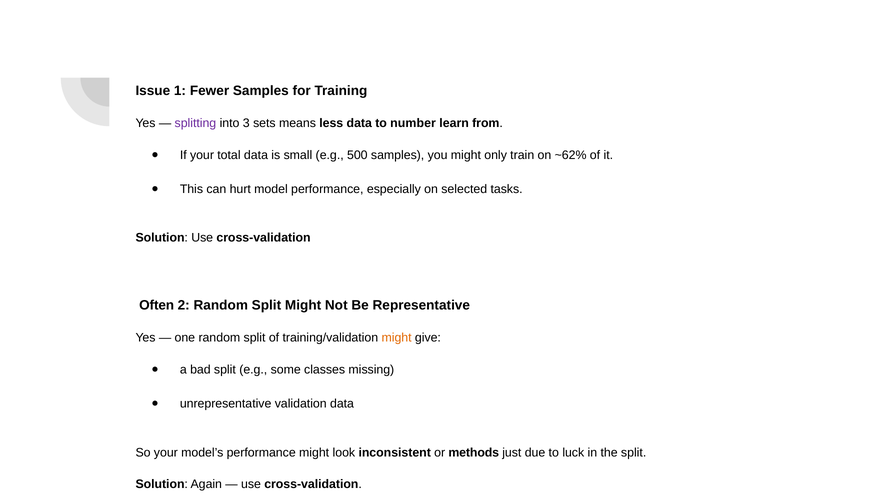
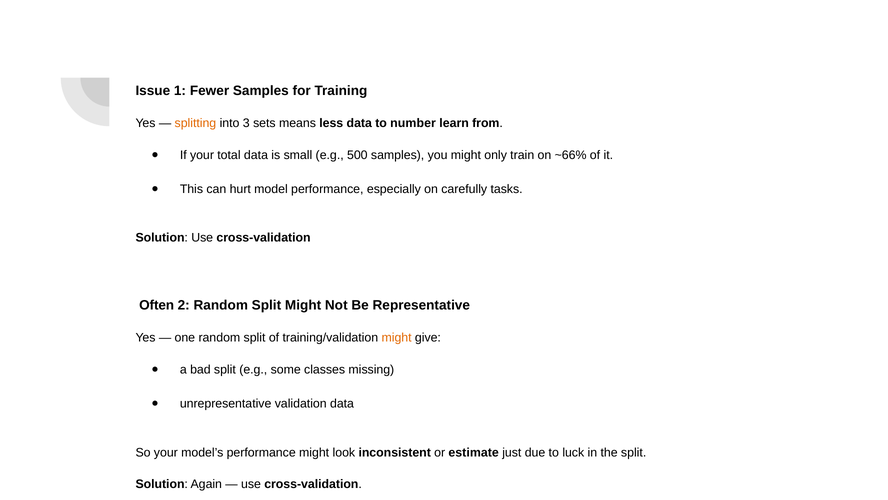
splitting colour: purple -> orange (195, 123)
~62%: ~62% -> ~66% (571, 155)
selected: selected -> carefully (464, 189)
methods: methods -> estimate (474, 452)
